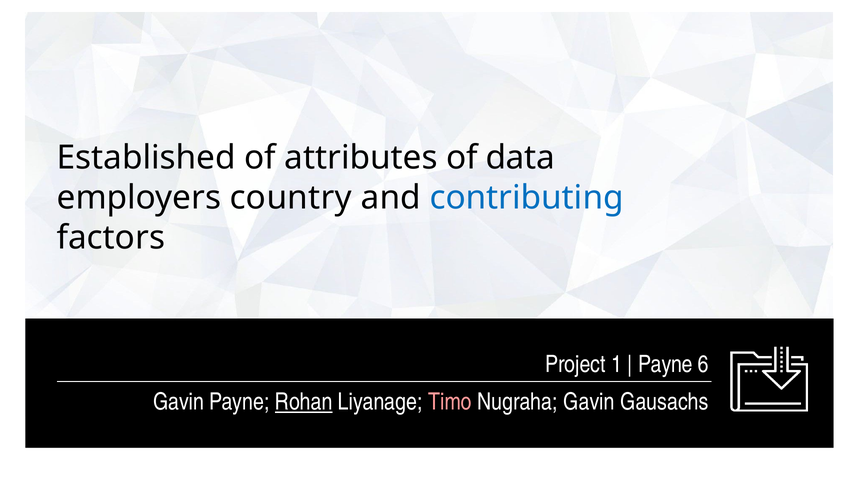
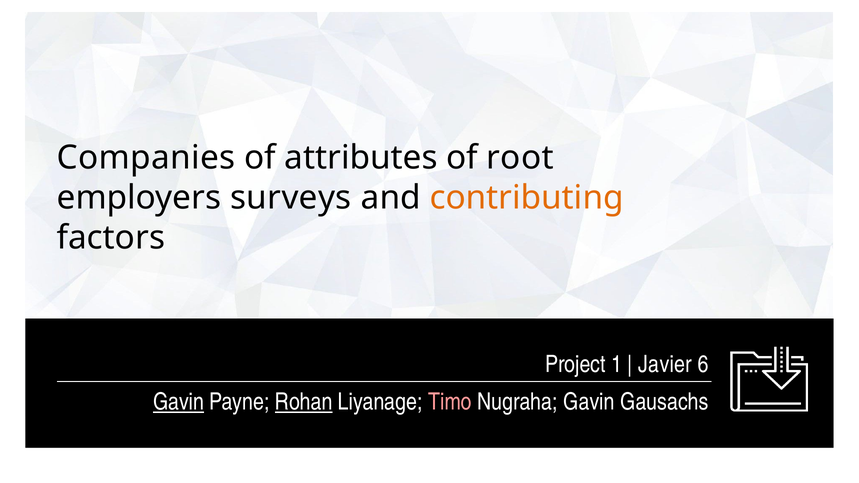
Established: Established -> Companies (146, 158)
data: data -> root (520, 158)
country: country -> surveys (291, 198)
contributing colour: blue -> orange (527, 198)
Payne: Payne -> Javier (665, 365)
Gavin underline: none -> present (179, 402)
